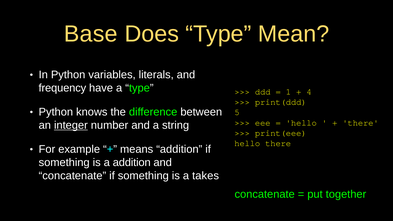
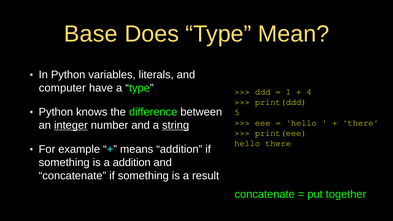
frequency: frequency -> computer (62, 88)
string underline: none -> present (176, 125)
takes: takes -> result (206, 176)
